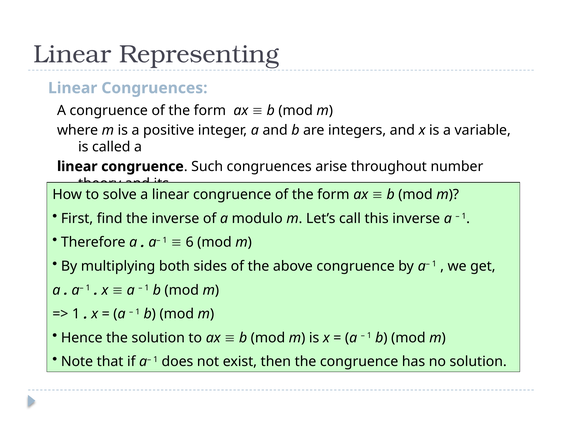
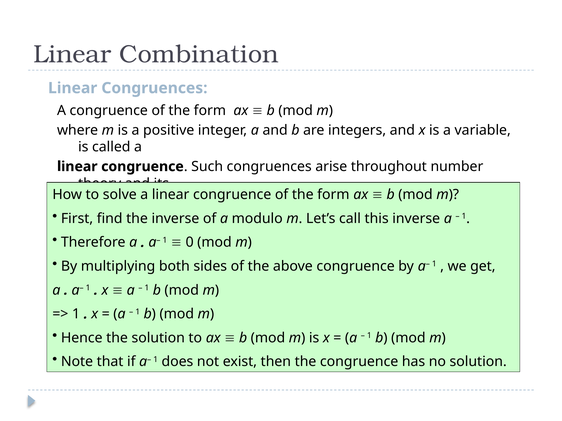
Representing: Representing -> Combination (199, 54)
6: 6 -> 0 (190, 243)
